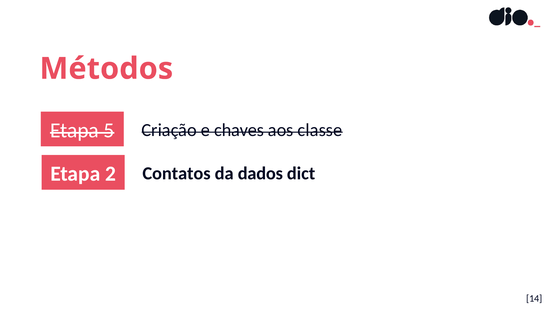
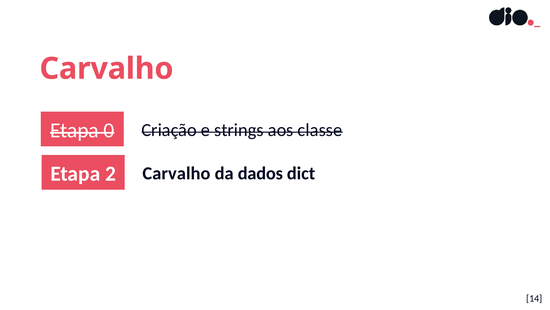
Métodos: Métodos -> Carvalho (106, 69)
5: 5 -> 0 (109, 130)
chaves: chaves -> strings (239, 130)
2 Contatos: Contatos -> Carvalho (176, 173)
